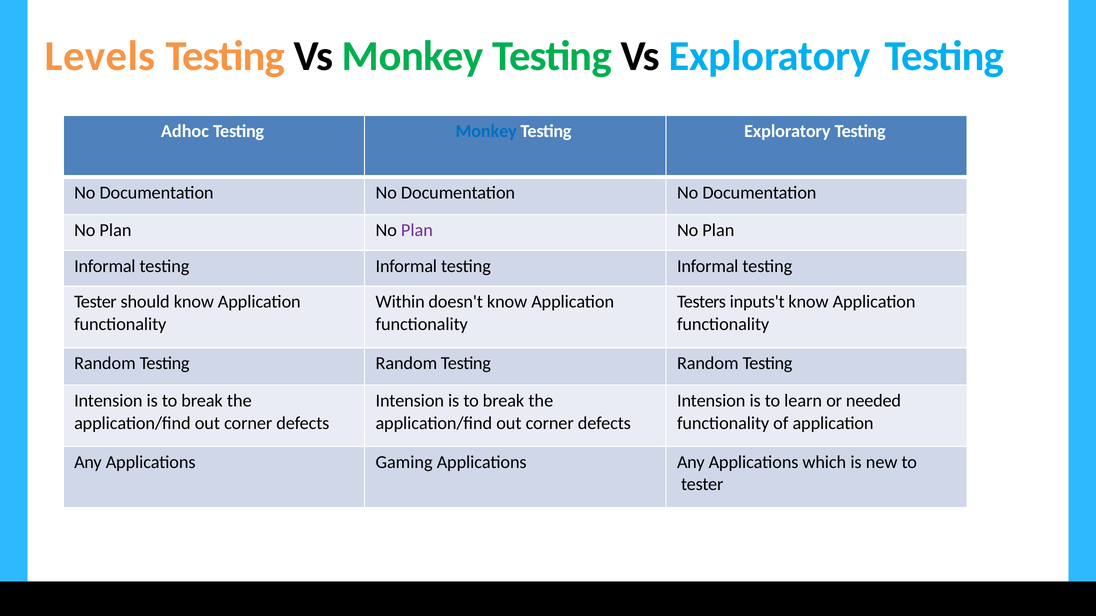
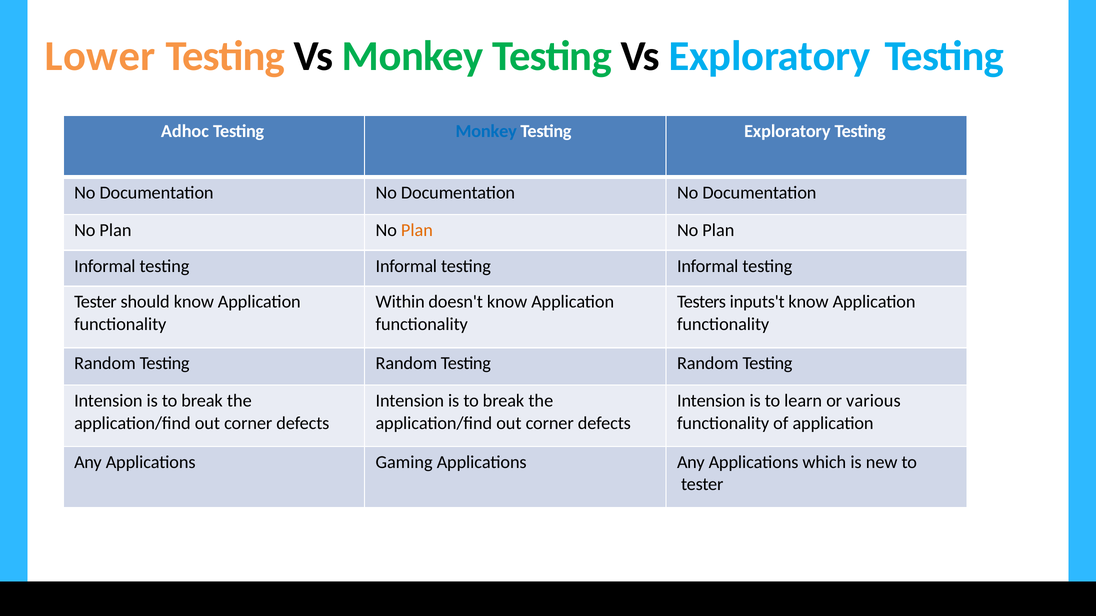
Levels: Levels -> Lower (100, 56)
Plan colour: purple -> orange (417, 230)
needed: needed -> various (873, 401)
